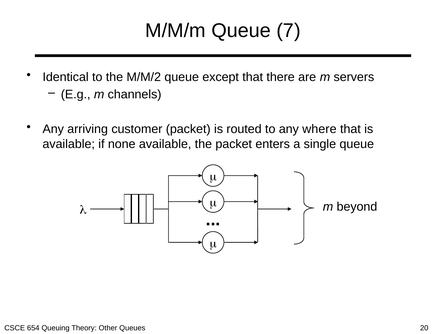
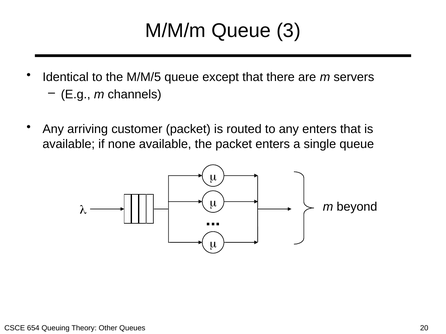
7: 7 -> 3 (288, 31)
M/M/2: M/M/2 -> M/M/5 (144, 77)
any where: where -> enters (319, 129)
